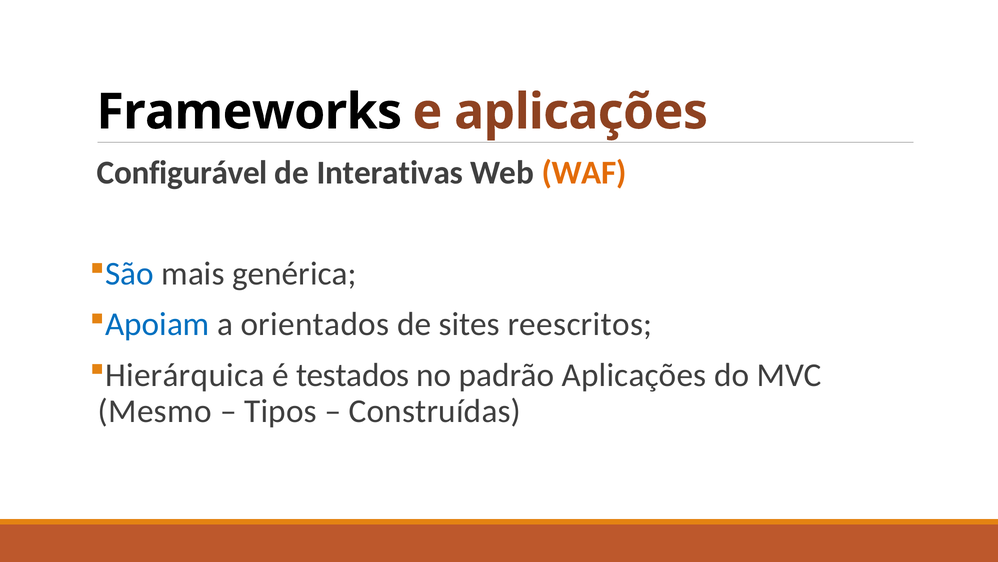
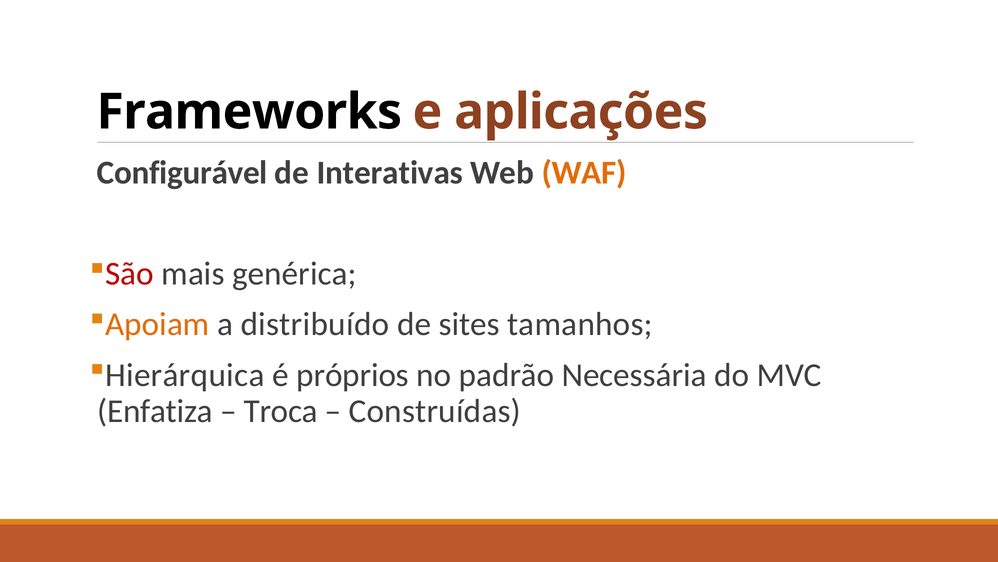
São colour: blue -> red (129, 274)
Apoiam colour: blue -> orange (157, 324)
orientados: orientados -> distribuído (315, 324)
reescritos: reescritos -> tamanhos (580, 324)
testados: testados -> próprios (353, 375)
padrão Aplicações: Aplicações -> Necessária (634, 375)
Mesmo: Mesmo -> Enfatiza (155, 411)
Tipos: Tipos -> Troca (281, 411)
